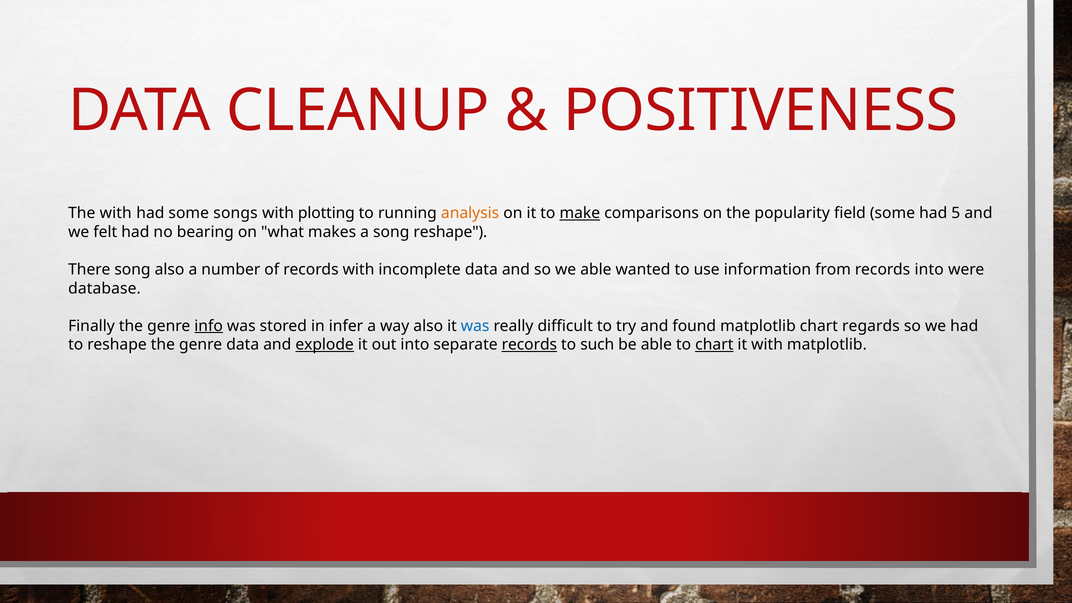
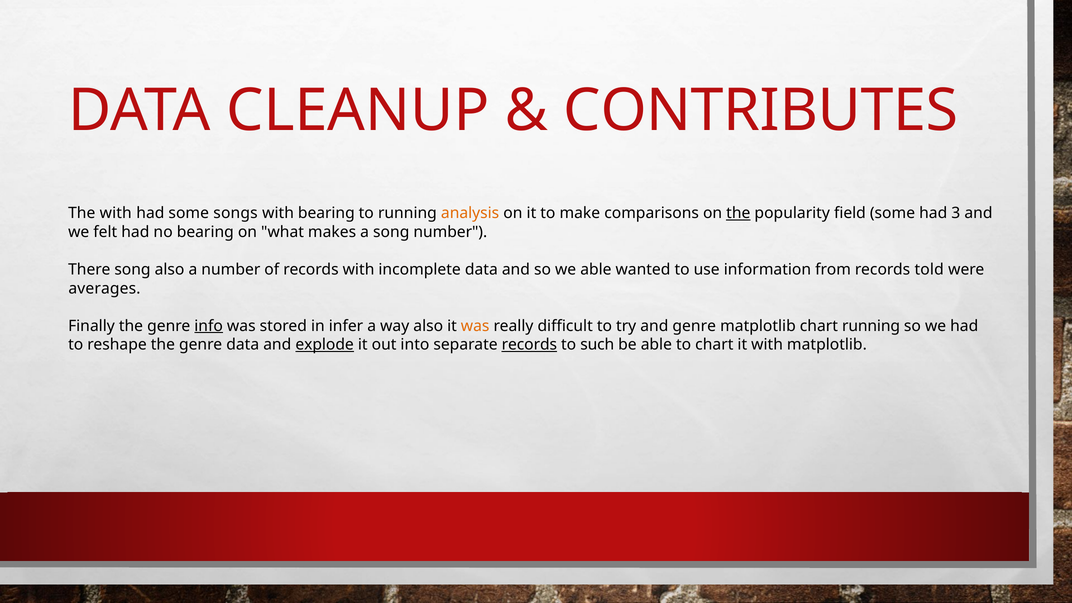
POSITIVENESS: POSITIVENESS -> CONTRIBUTES (761, 111)
with plotting: plotting -> bearing (326, 213)
make underline: present -> none (580, 213)
the underline: none -> present (738, 213)
5: 5 -> 3 (956, 213)
song reshape: reshape -> number (450, 232)
records into: into -> told (929, 270)
database: database -> averages (104, 288)
was colour: blue -> orange (475, 326)
and found: found -> genre (694, 326)
chart regards: regards -> running (871, 326)
chart underline: present -> none (714, 345)
